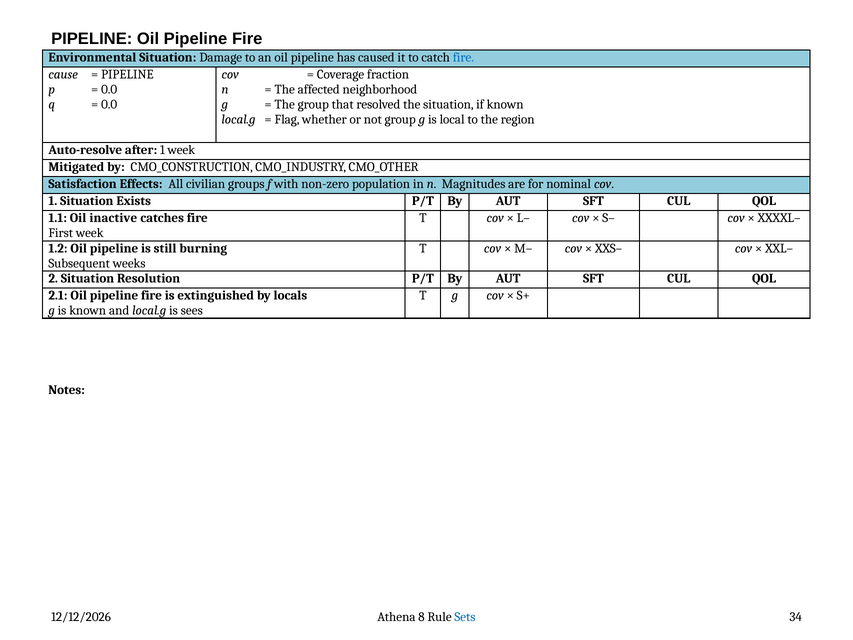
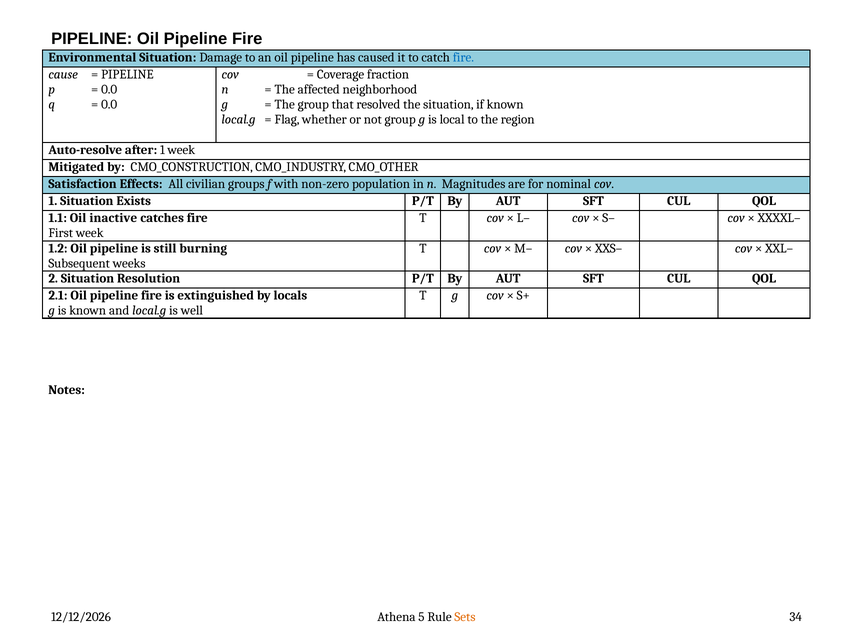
sees: sees -> well (192, 311)
8: 8 -> 5 (421, 617)
Sets colour: blue -> orange (465, 617)
